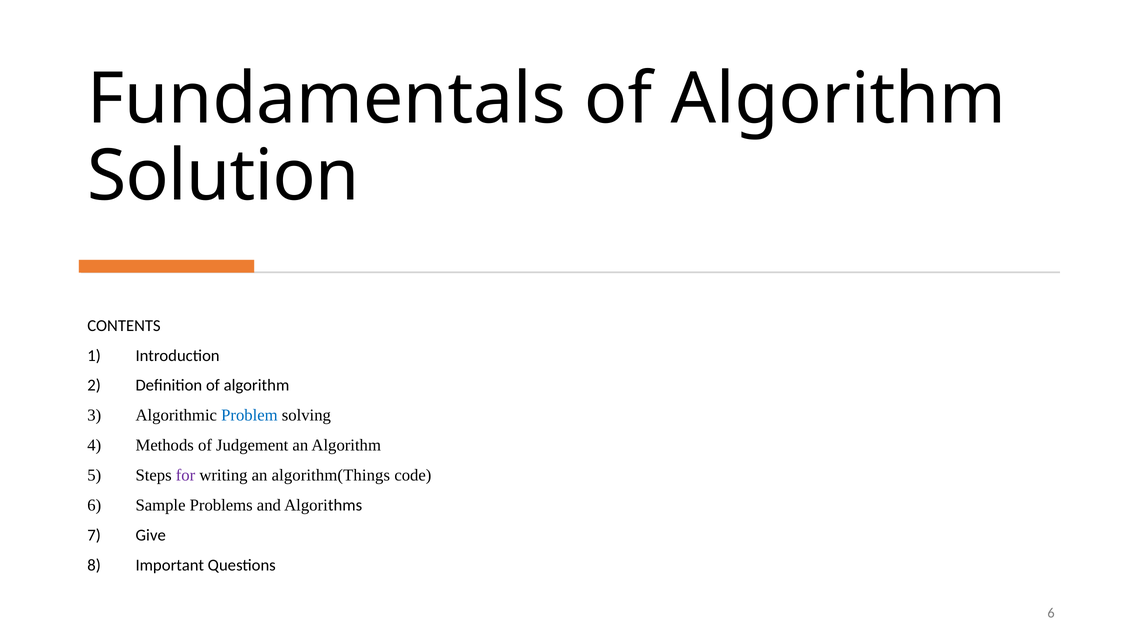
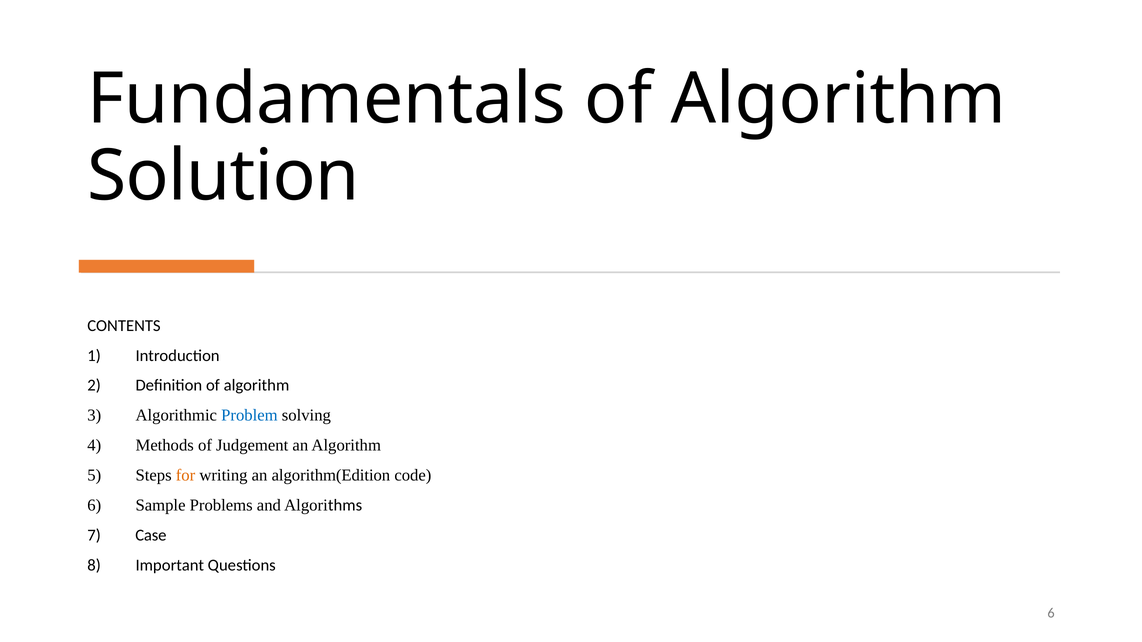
for colour: purple -> orange (186, 476)
algorithm(Things: algorithm(Things -> algorithm(Edition (331, 476)
Give: Give -> Case (151, 535)
